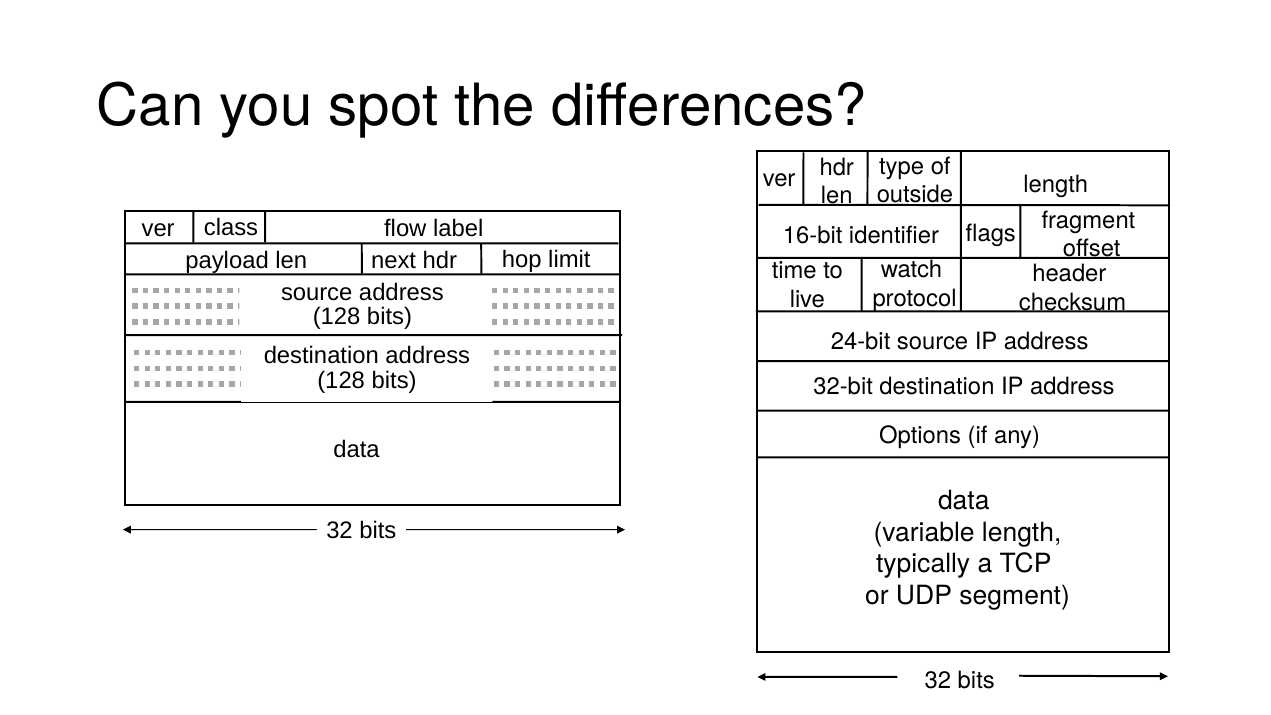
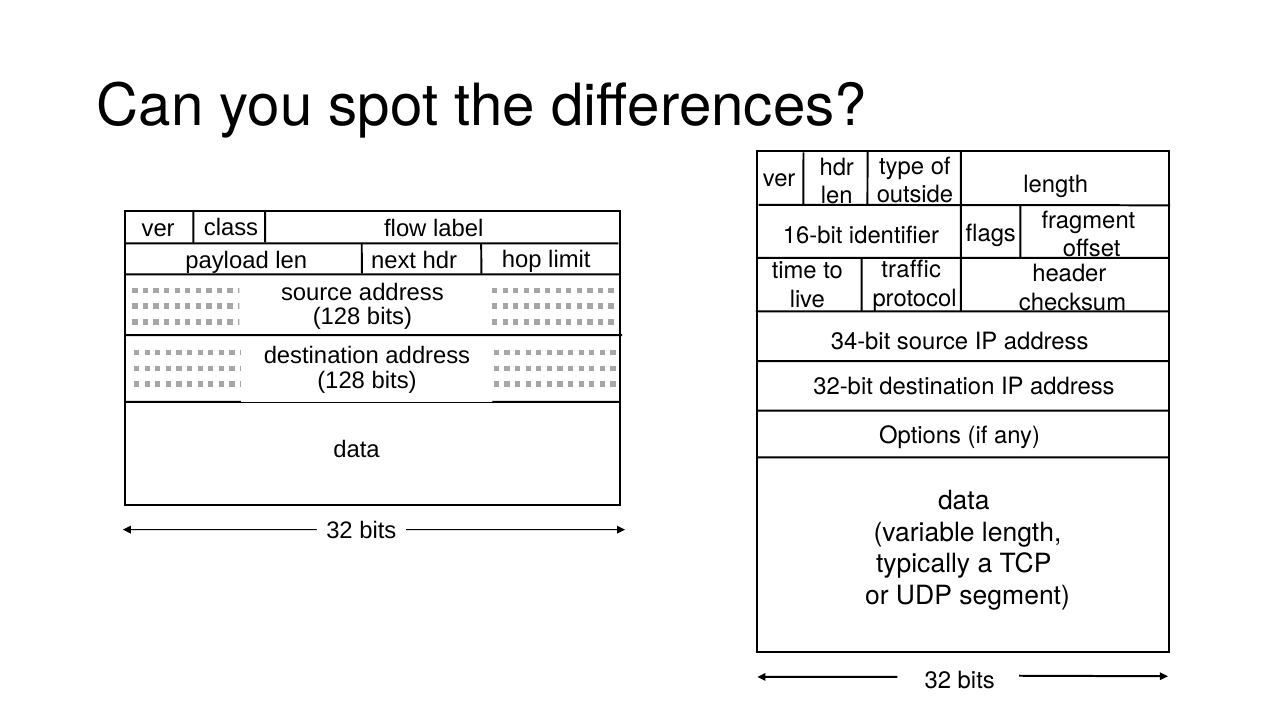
watch: watch -> traffic (911, 270)
24-bit: 24-bit -> 34-bit (861, 341)
